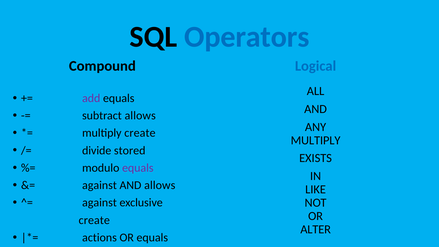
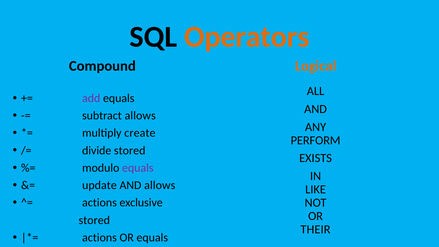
Operators colour: blue -> orange (247, 37)
Logical colour: blue -> orange (316, 66)
MULTIPLY: MULTIPLY -> PERFORM (316, 140)
against: against -> update (99, 185)
against: against -> actions (99, 203)
create: create -> stored (94, 220)
ALTER: ALTER -> THEIR (315, 230)
